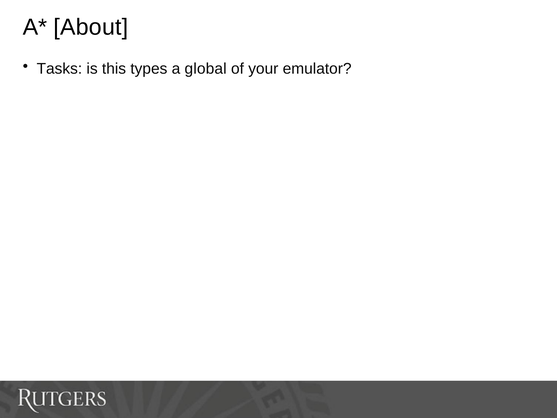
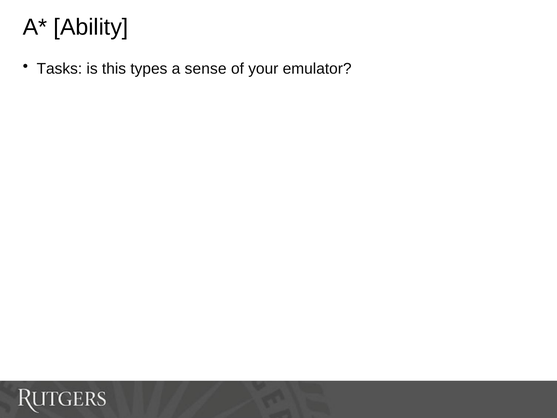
About: About -> Ability (91, 27)
global: global -> sense (206, 69)
